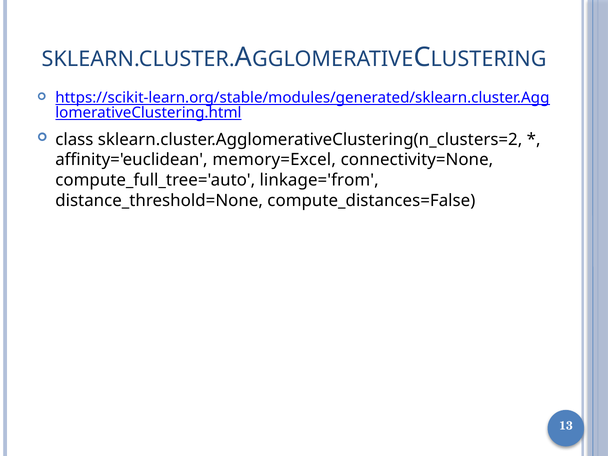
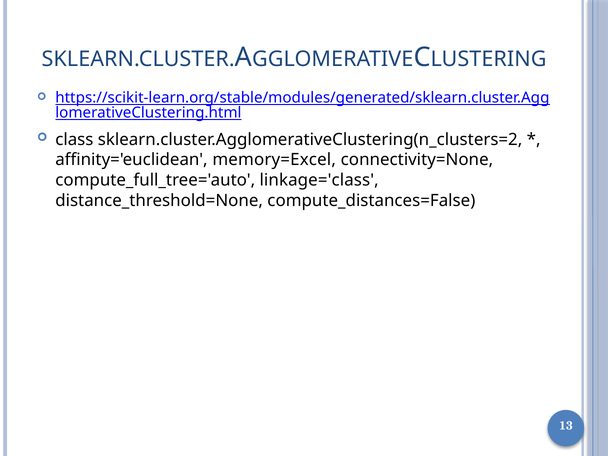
linkage='from: linkage='from -> linkage='class (319, 180)
